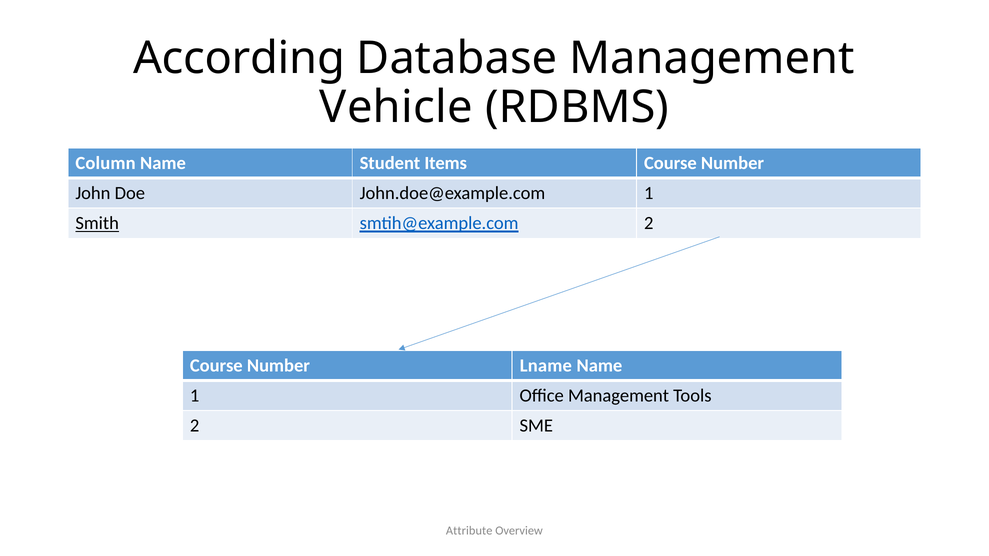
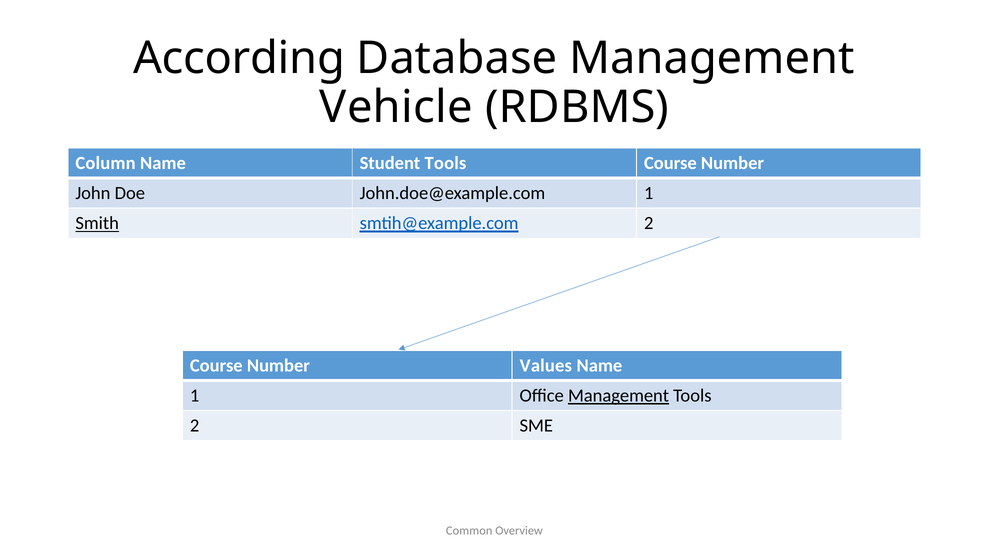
Student Items: Items -> Tools (445, 163)
Lname: Lname -> Values (546, 366)
Management underline: none -> present (619, 396)
Attribute: Attribute -> Common (469, 531)
